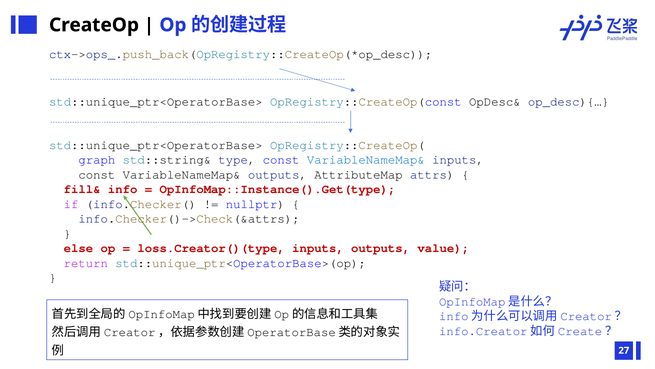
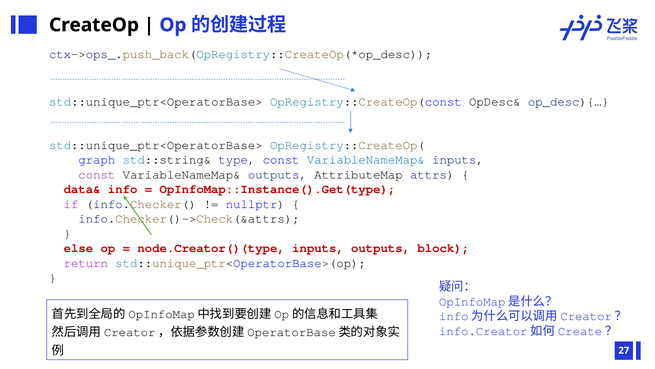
const colour: black -> purple (97, 174)
fill&: fill& -> data& (82, 189)
loss.Creator()(type: loss.Creator()(type -> node.Creator()(type (211, 248)
value: value -> block (443, 248)
